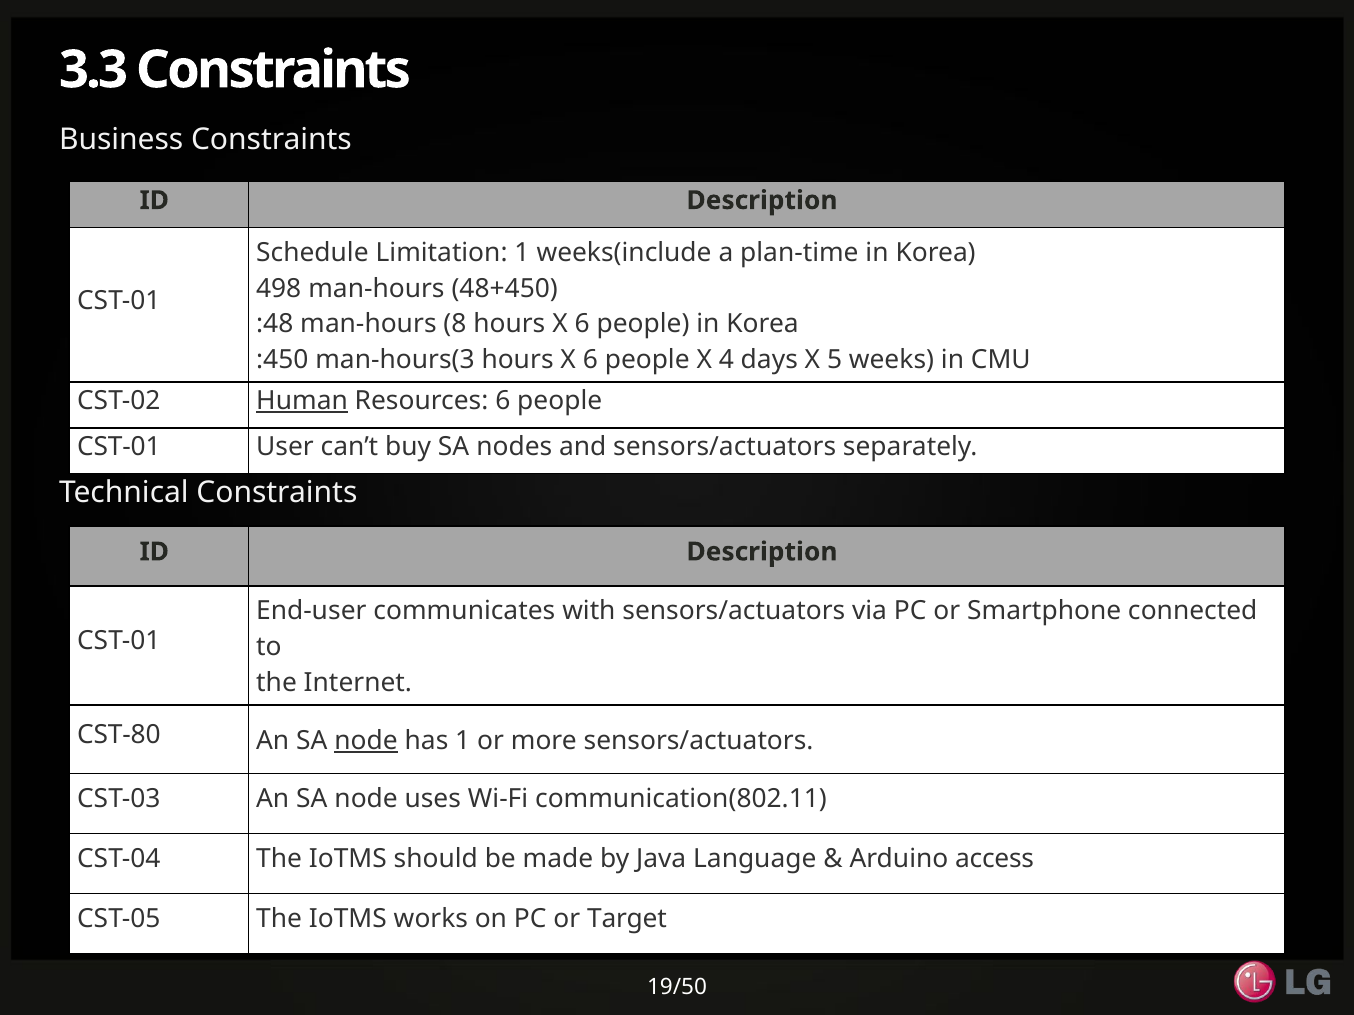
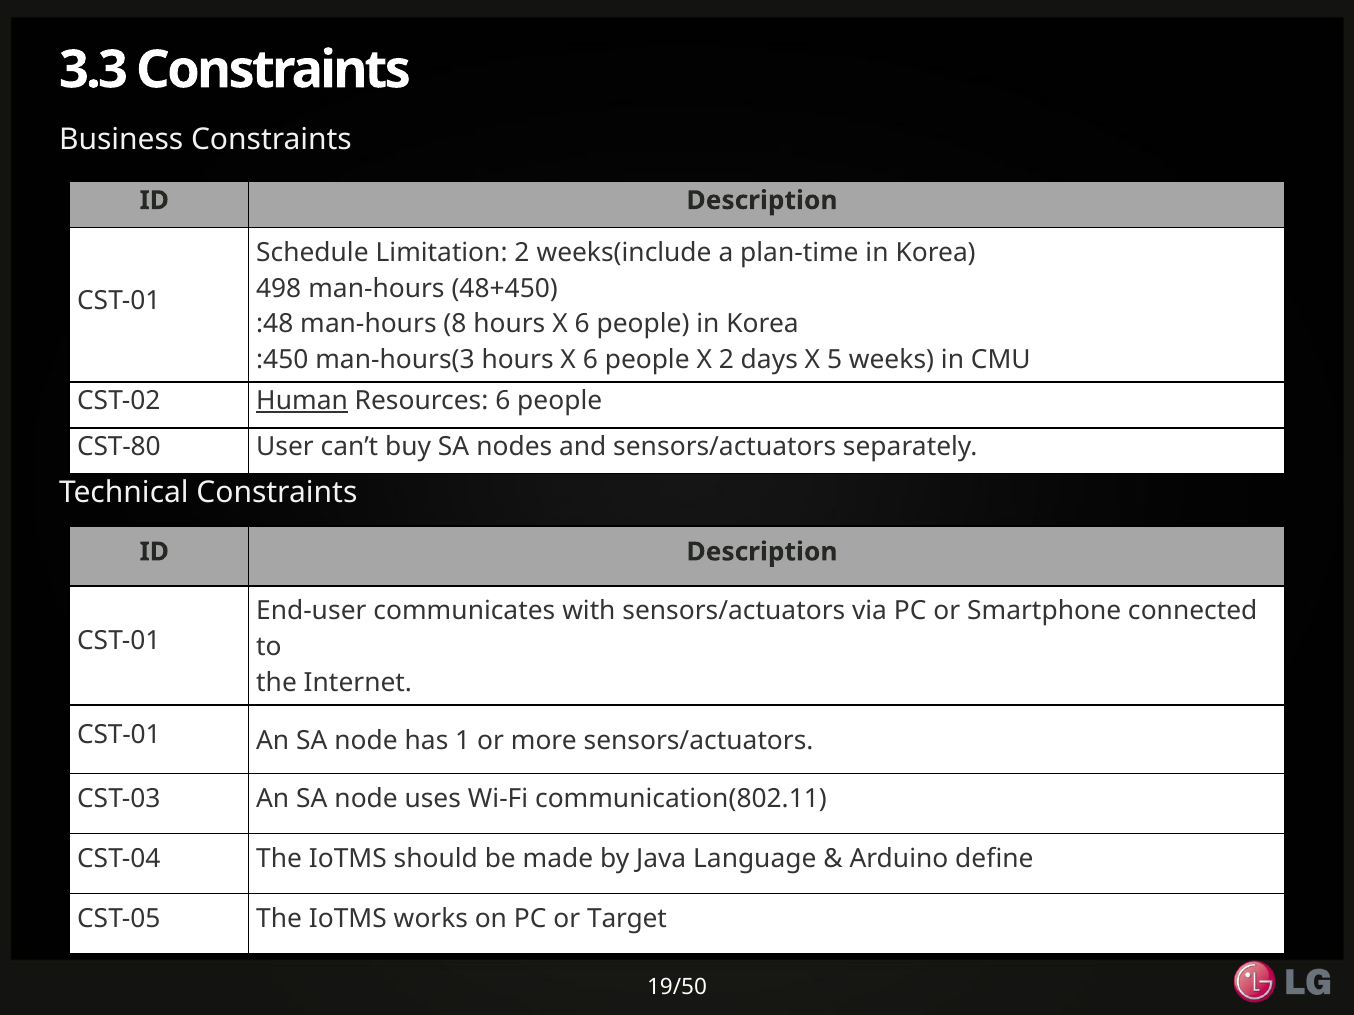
Limitation 1: 1 -> 2 (522, 253)
X 4: 4 -> 2 (726, 360)
CST-01: CST-01 -> CST-80 (119, 447)
CST-80: CST-80 -> CST-01 (119, 735)
node underline: present -> none (366, 741)
access: access -> define (994, 860)
